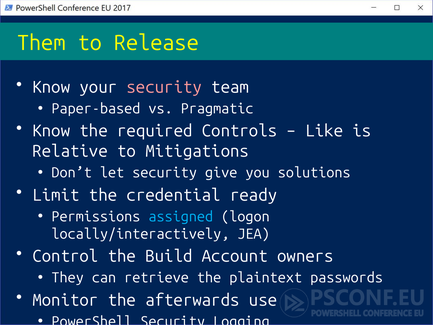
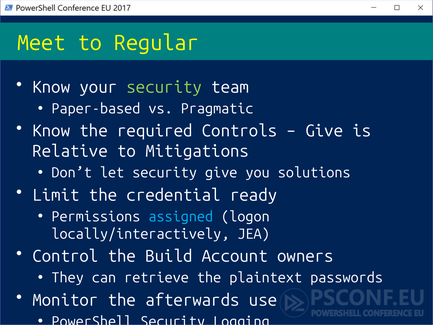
Them: Them -> Meet (41, 43)
Release: Release -> Regular (156, 43)
security colour: pink -> light green (164, 87)
Like: Like -> Give (324, 131)
